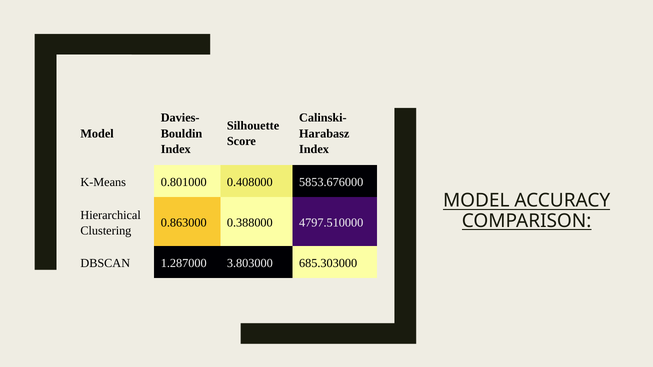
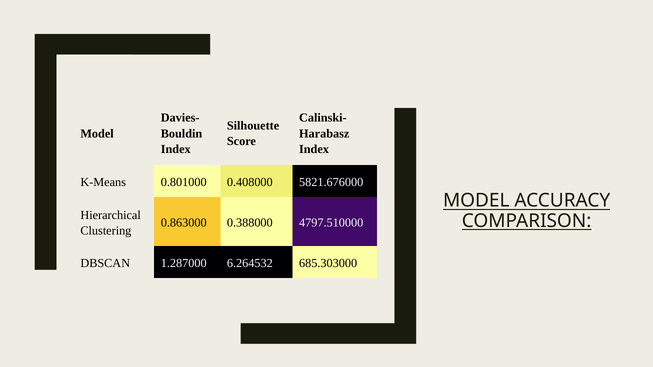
5853.676000: 5853.676000 -> 5821.676000 (331, 183)
3.803000: 3.803000 -> 6.264532 (250, 263)
